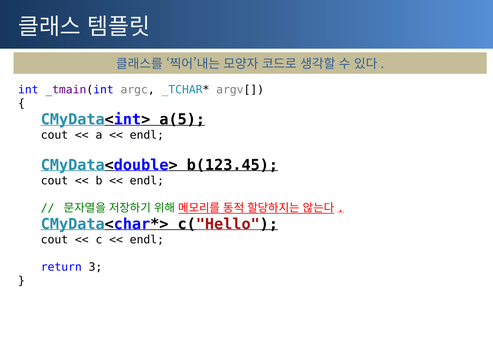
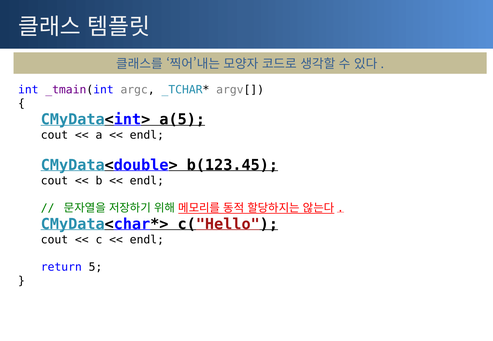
3: 3 -> 5 (95, 267)
